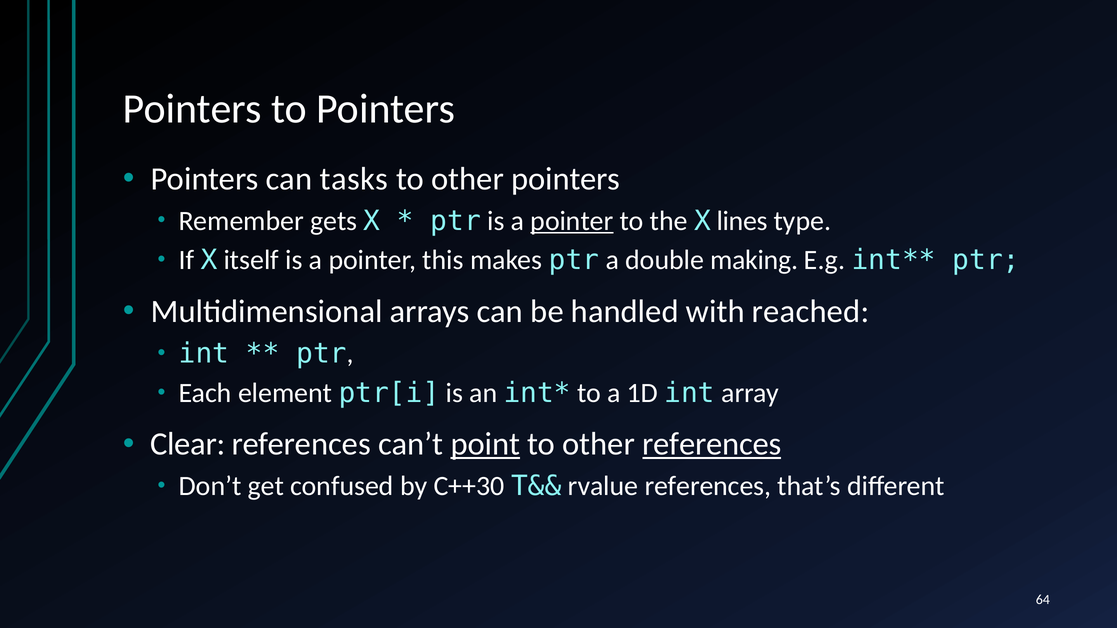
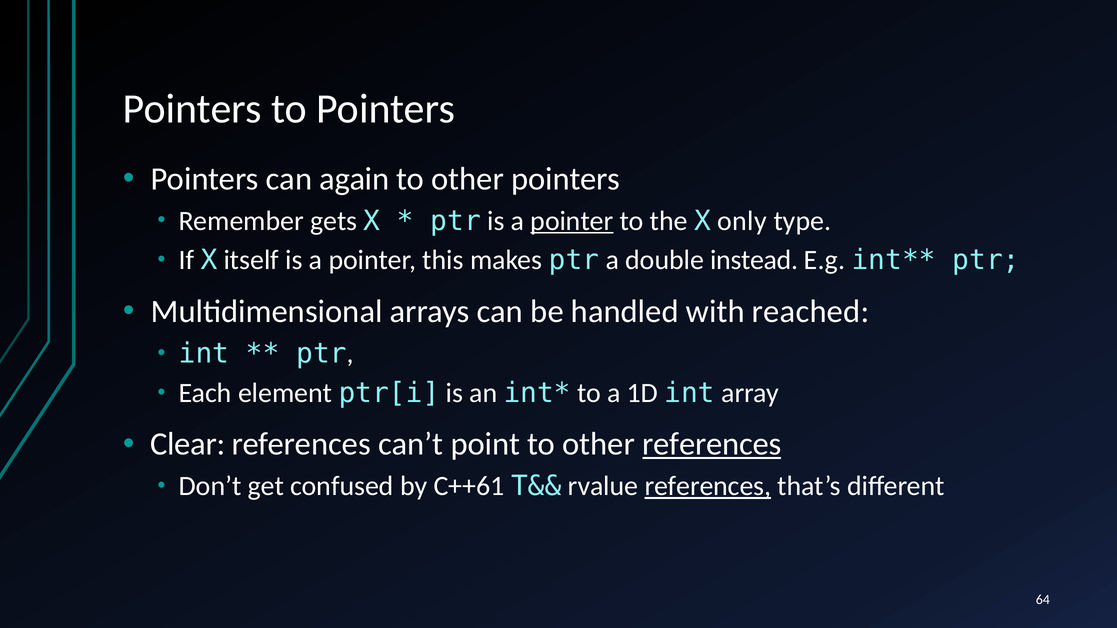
tasks: tasks -> again (354, 179)
lines: lines -> only (742, 221)
making: making -> instead (754, 260)
point underline: present -> none (485, 444)
C++30: C++30 -> C++61 (469, 486)
references underline: none -> present (708, 486)
